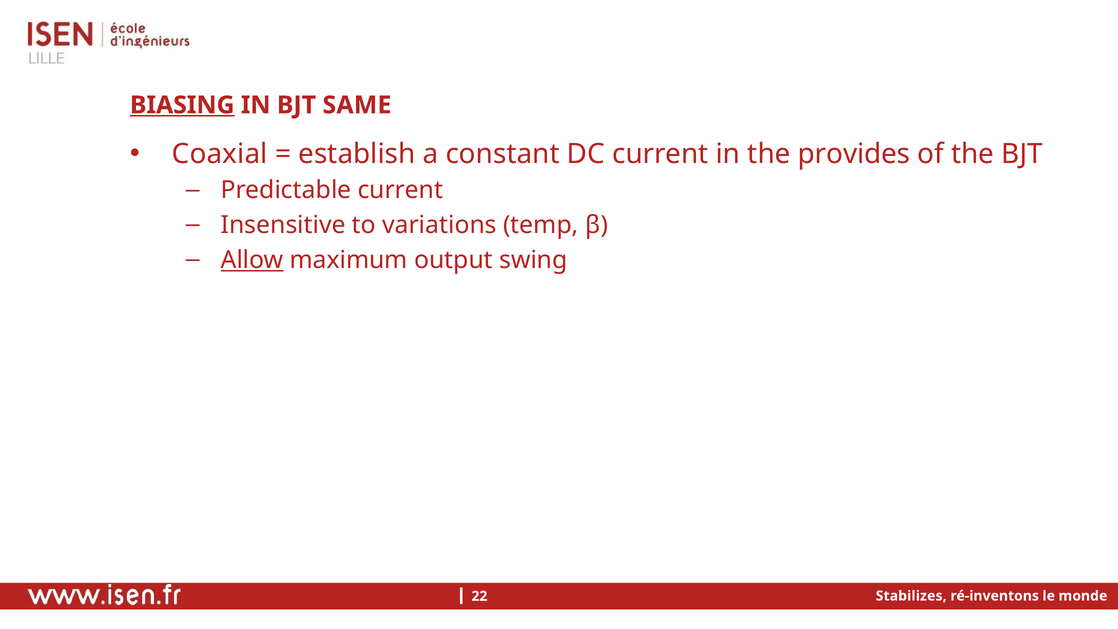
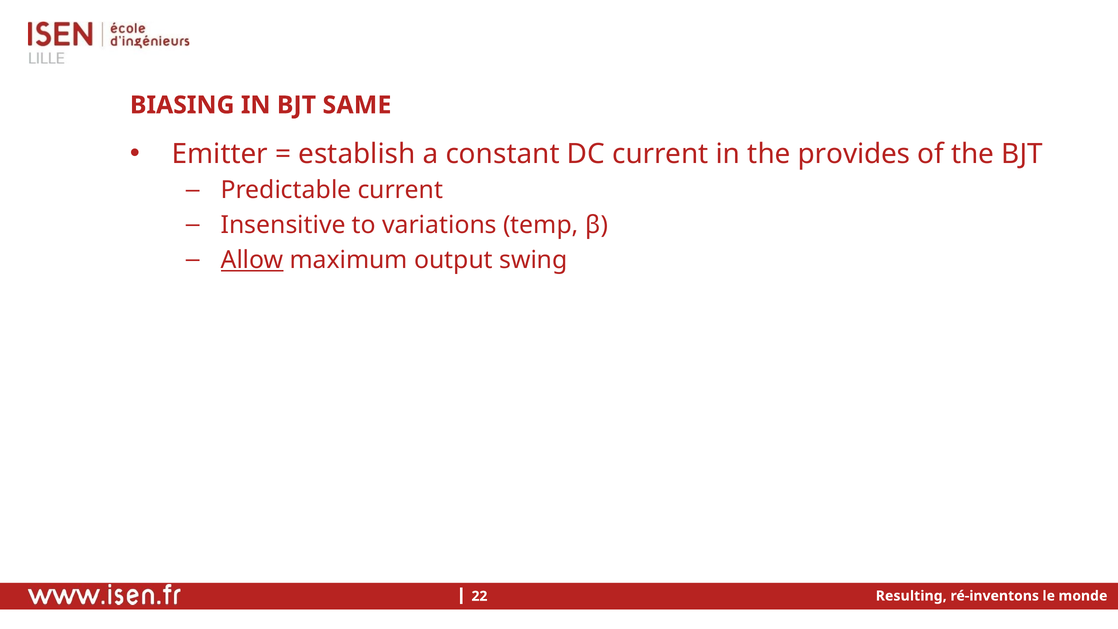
BIASING underline: present -> none (182, 105)
Coaxial: Coaxial -> Emitter (220, 154)
Stabilizes: Stabilizes -> Resulting (911, 596)
